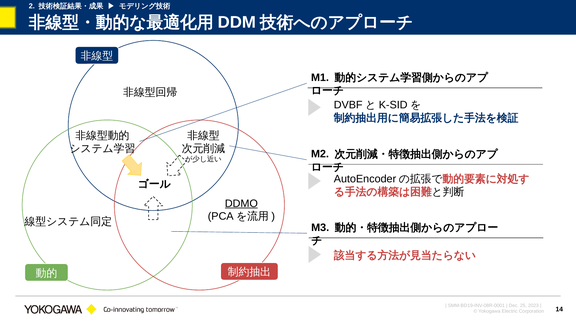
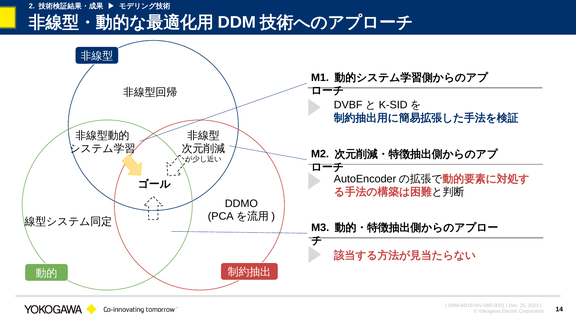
DDMO underline: present -> none (241, 203)
